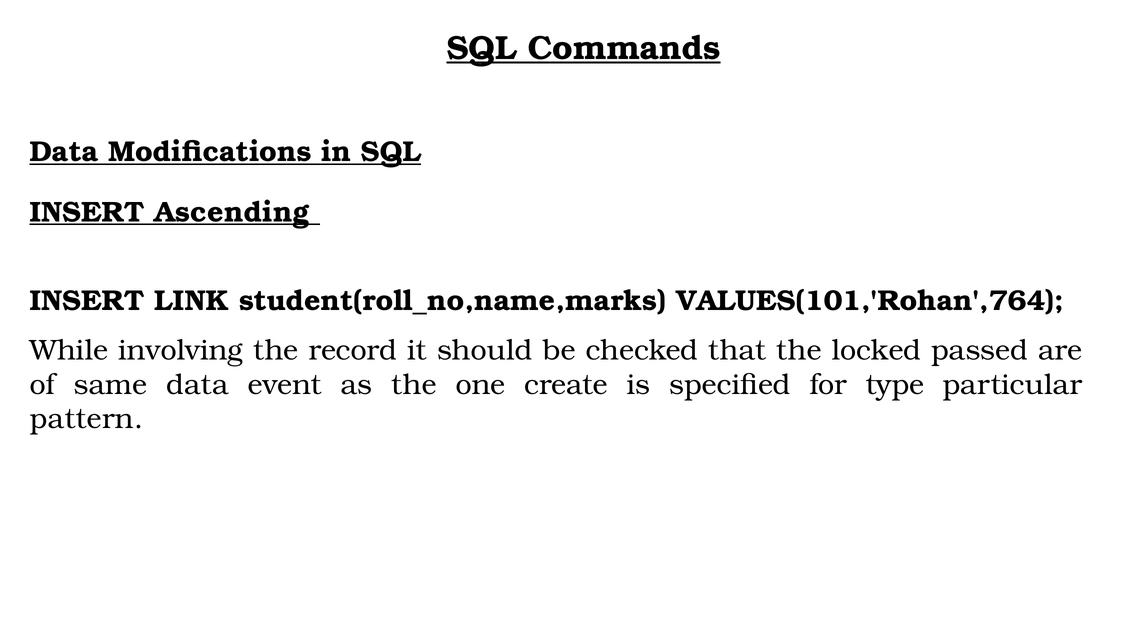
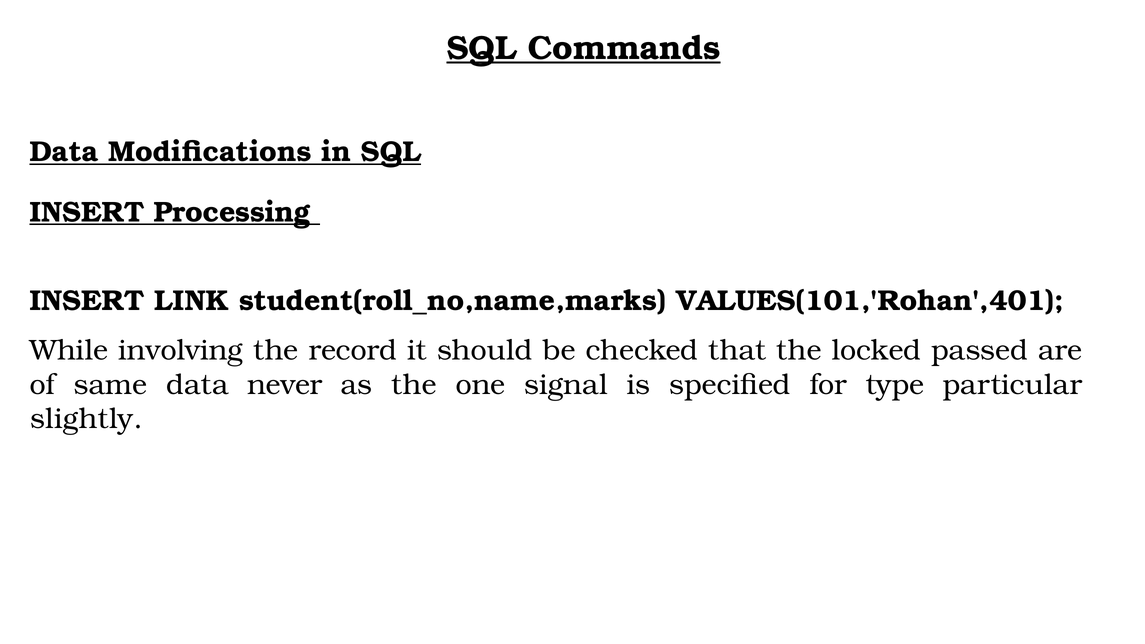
Ascending: Ascending -> Processing (232, 212)
VALUES(101,'Rohan',764: VALUES(101,'Rohan',764 -> VALUES(101,'Rohan',401 (870, 301)
event: event -> never (285, 385)
create: create -> signal (566, 385)
pattern: pattern -> slightly (86, 419)
